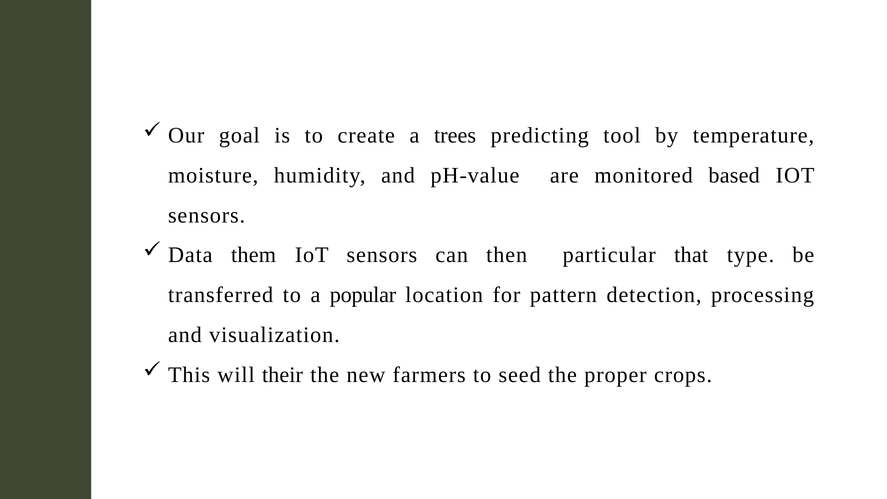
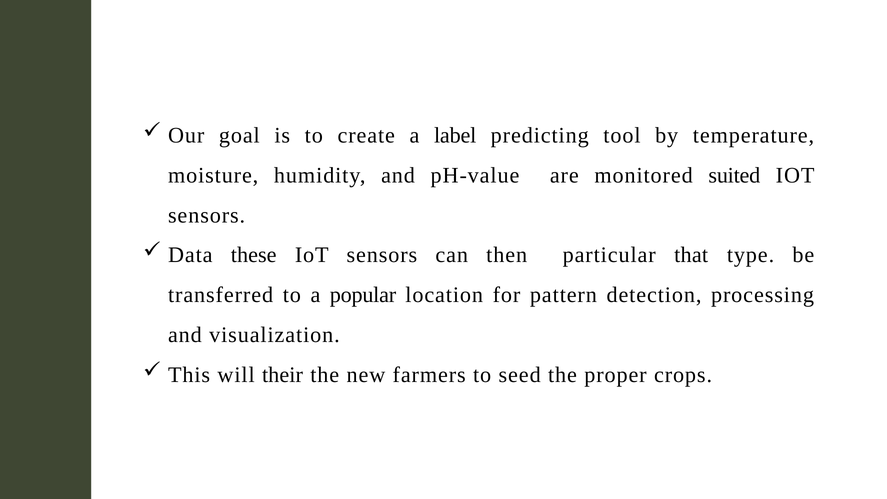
trees: trees -> label (455, 135)
based: based -> suited (734, 175)
them: them -> these (254, 255)
